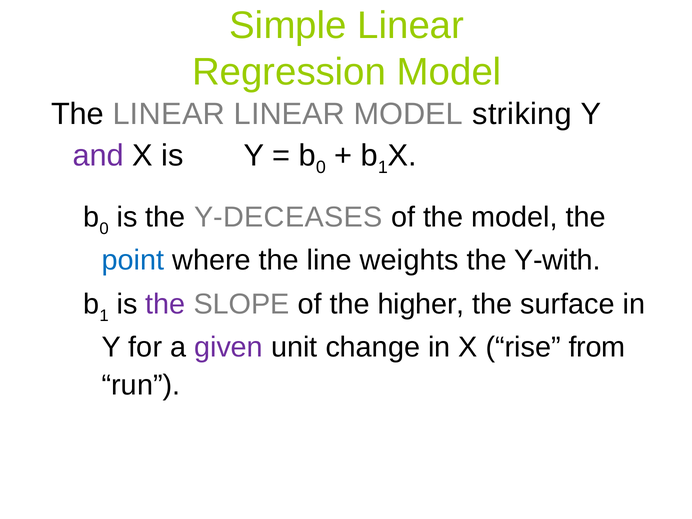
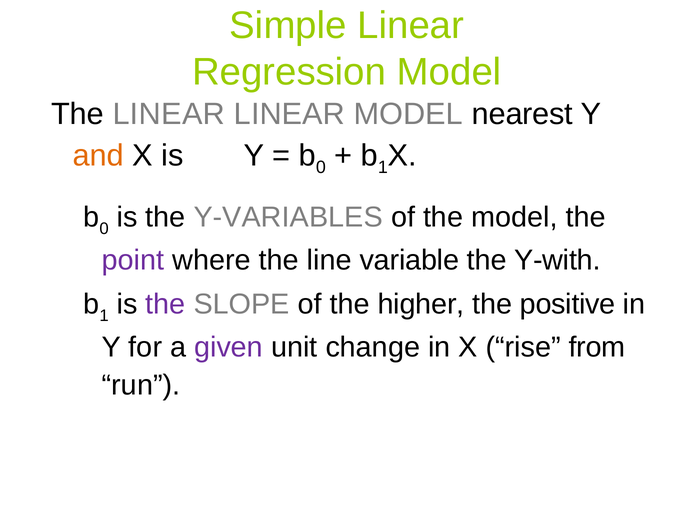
striking: striking -> nearest (522, 114)
and colour: purple -> orange (98, 155)
Y-DECEASES: Y-DECEASES -> Y-VARIABLES (288, 217)
point colour: blue -> purple (133, 260)
weights: weights -> variable (409, 260)
surface: surface -> positive (568, 304)
